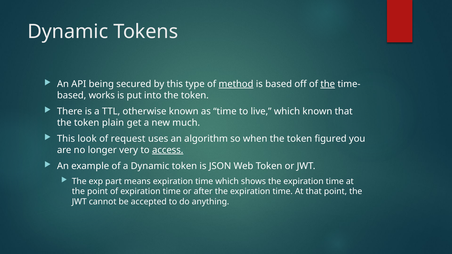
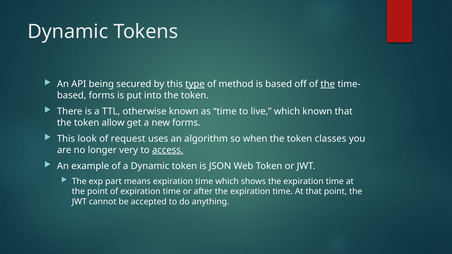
type underline: none -> present (195, 84)
method underline: present -> none (236, 84)
based works: works -> forms (102, 95)
plain: plain -> allow (113, 123)
new much: much -> forms (186, 123)
figured: figured -> classes (331, 139)
